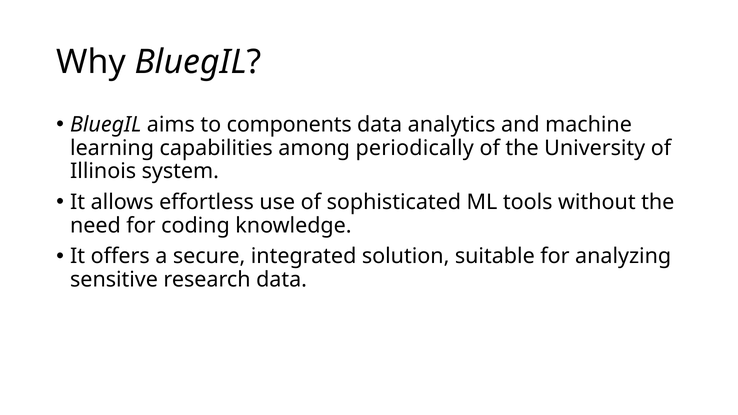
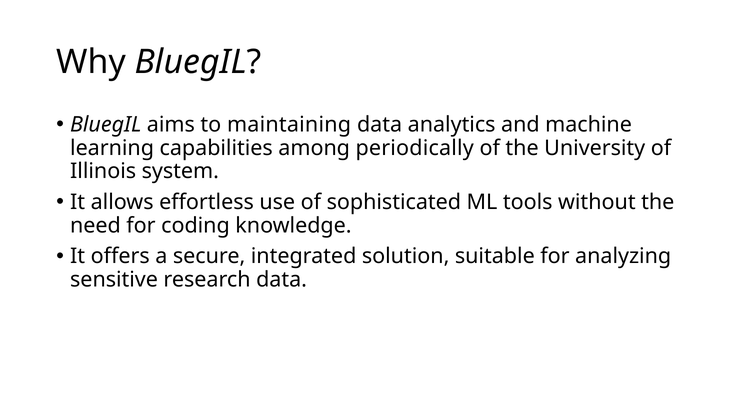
components: components -> maintaining (289, 125)
